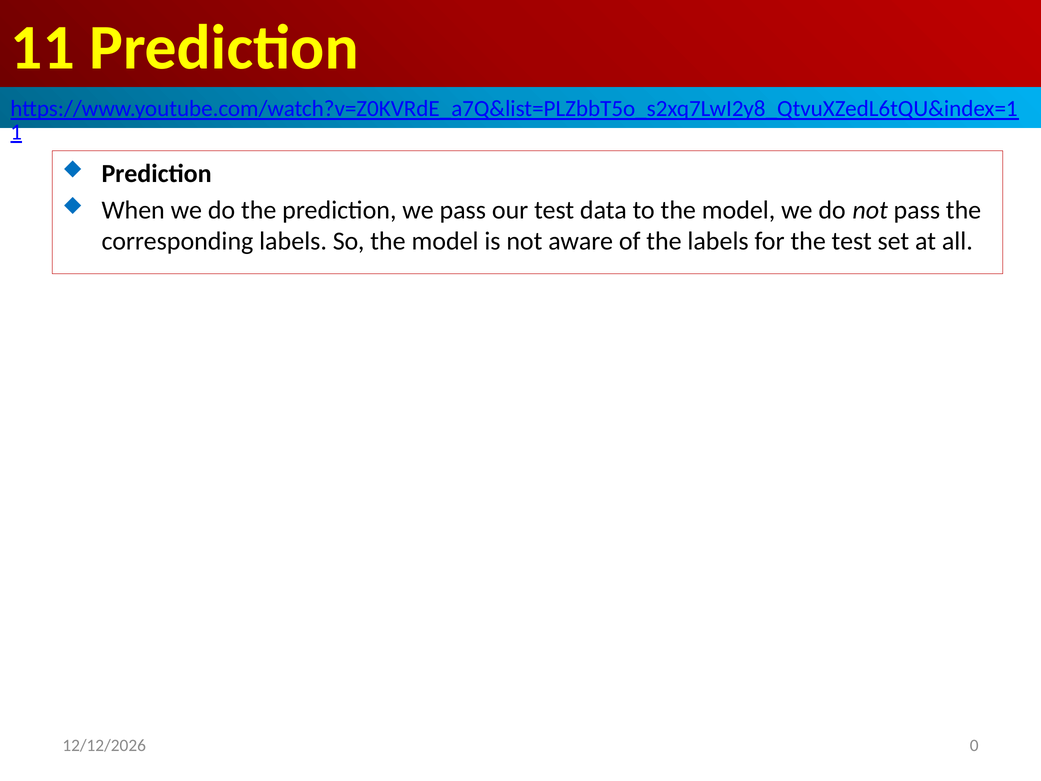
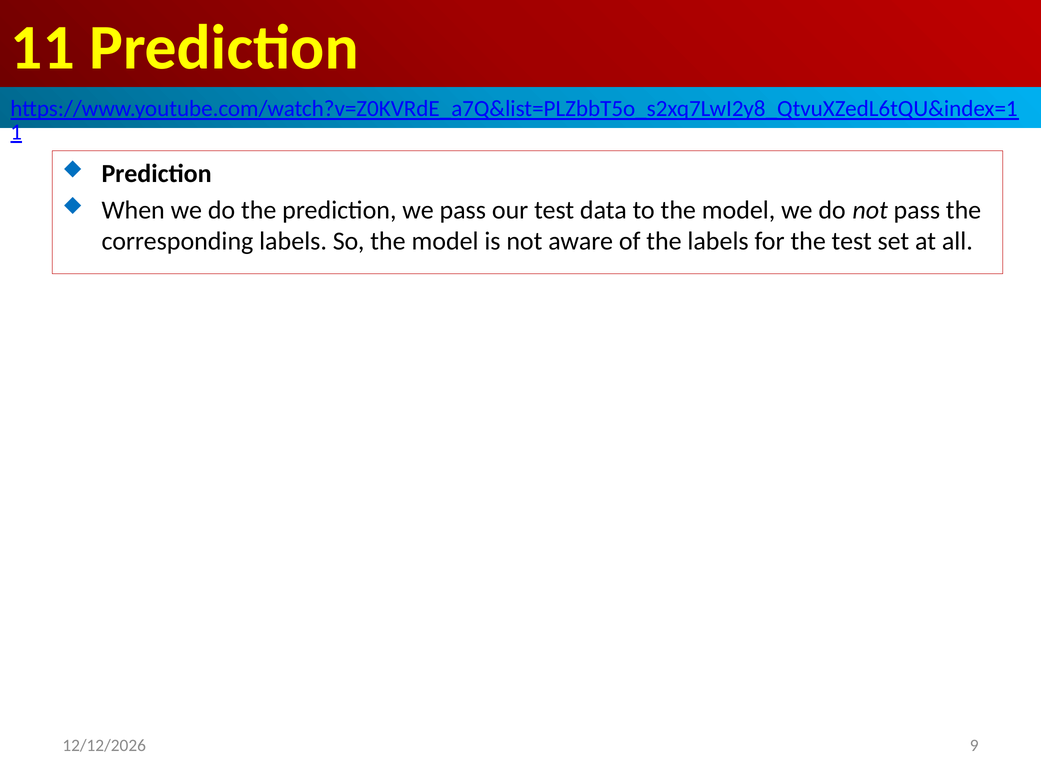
0: 0 -> 9 (974, 745)
